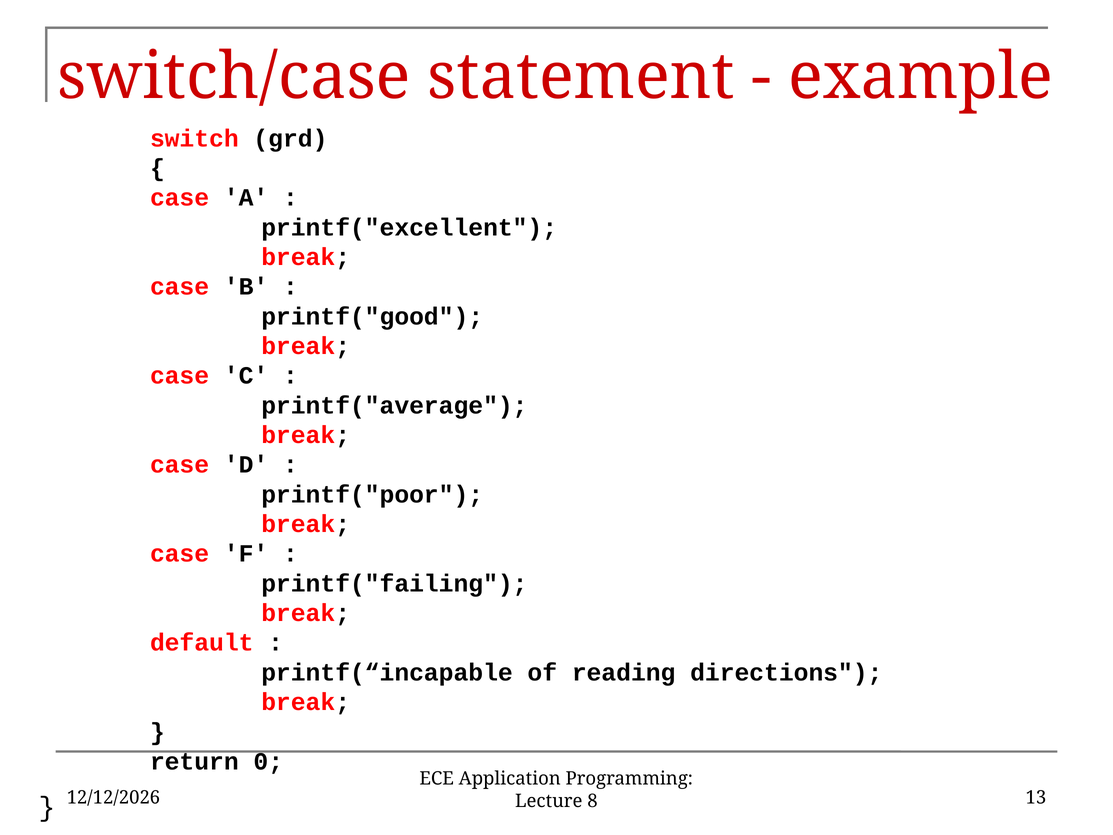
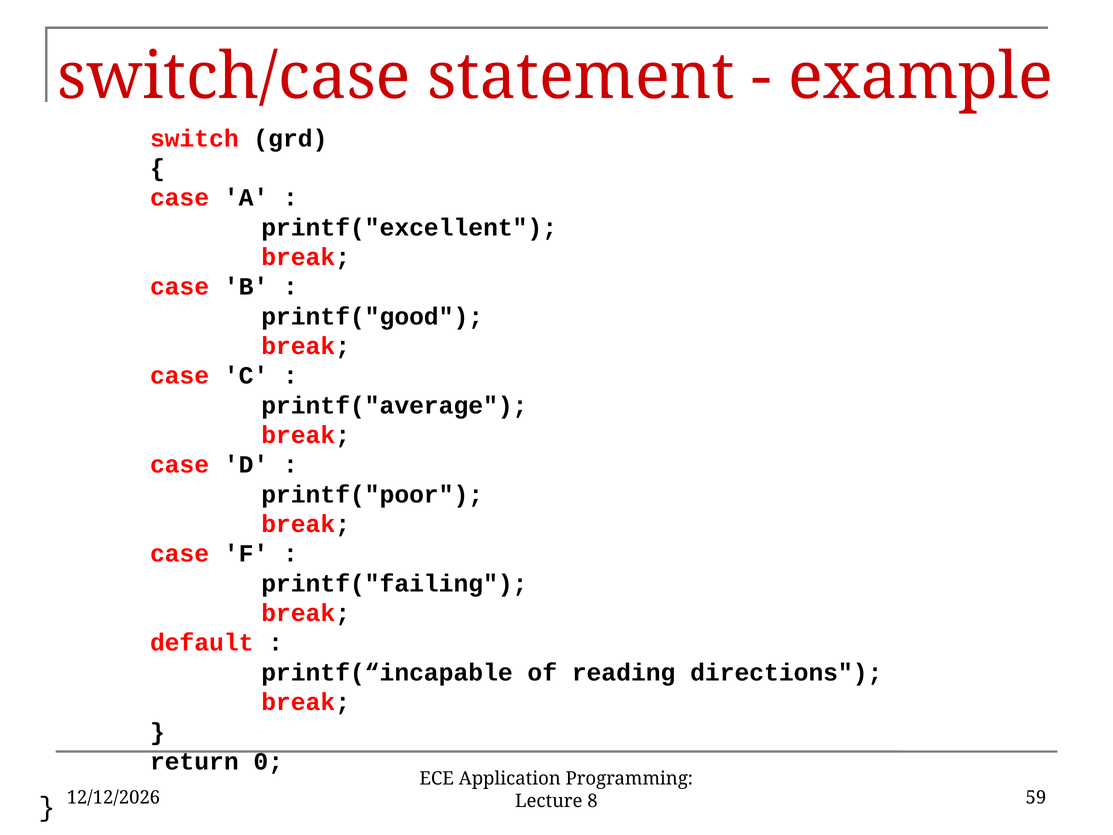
13: 13 -> 59 (1036, 797)
